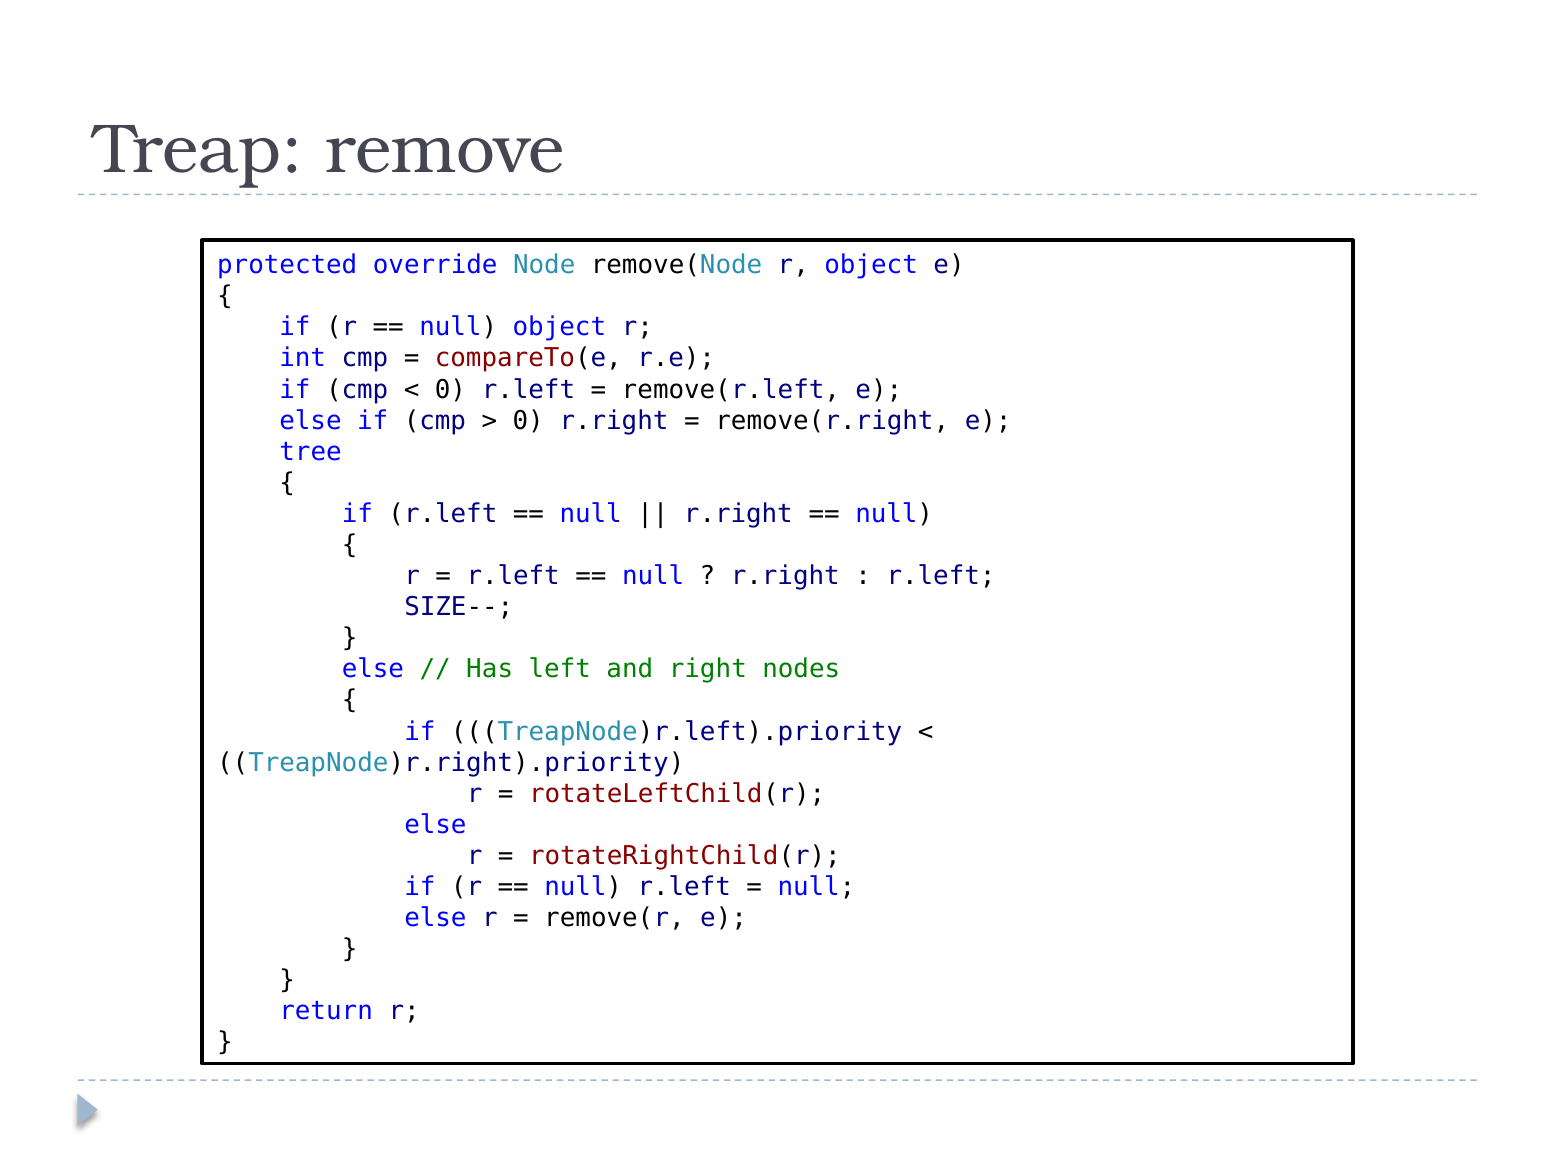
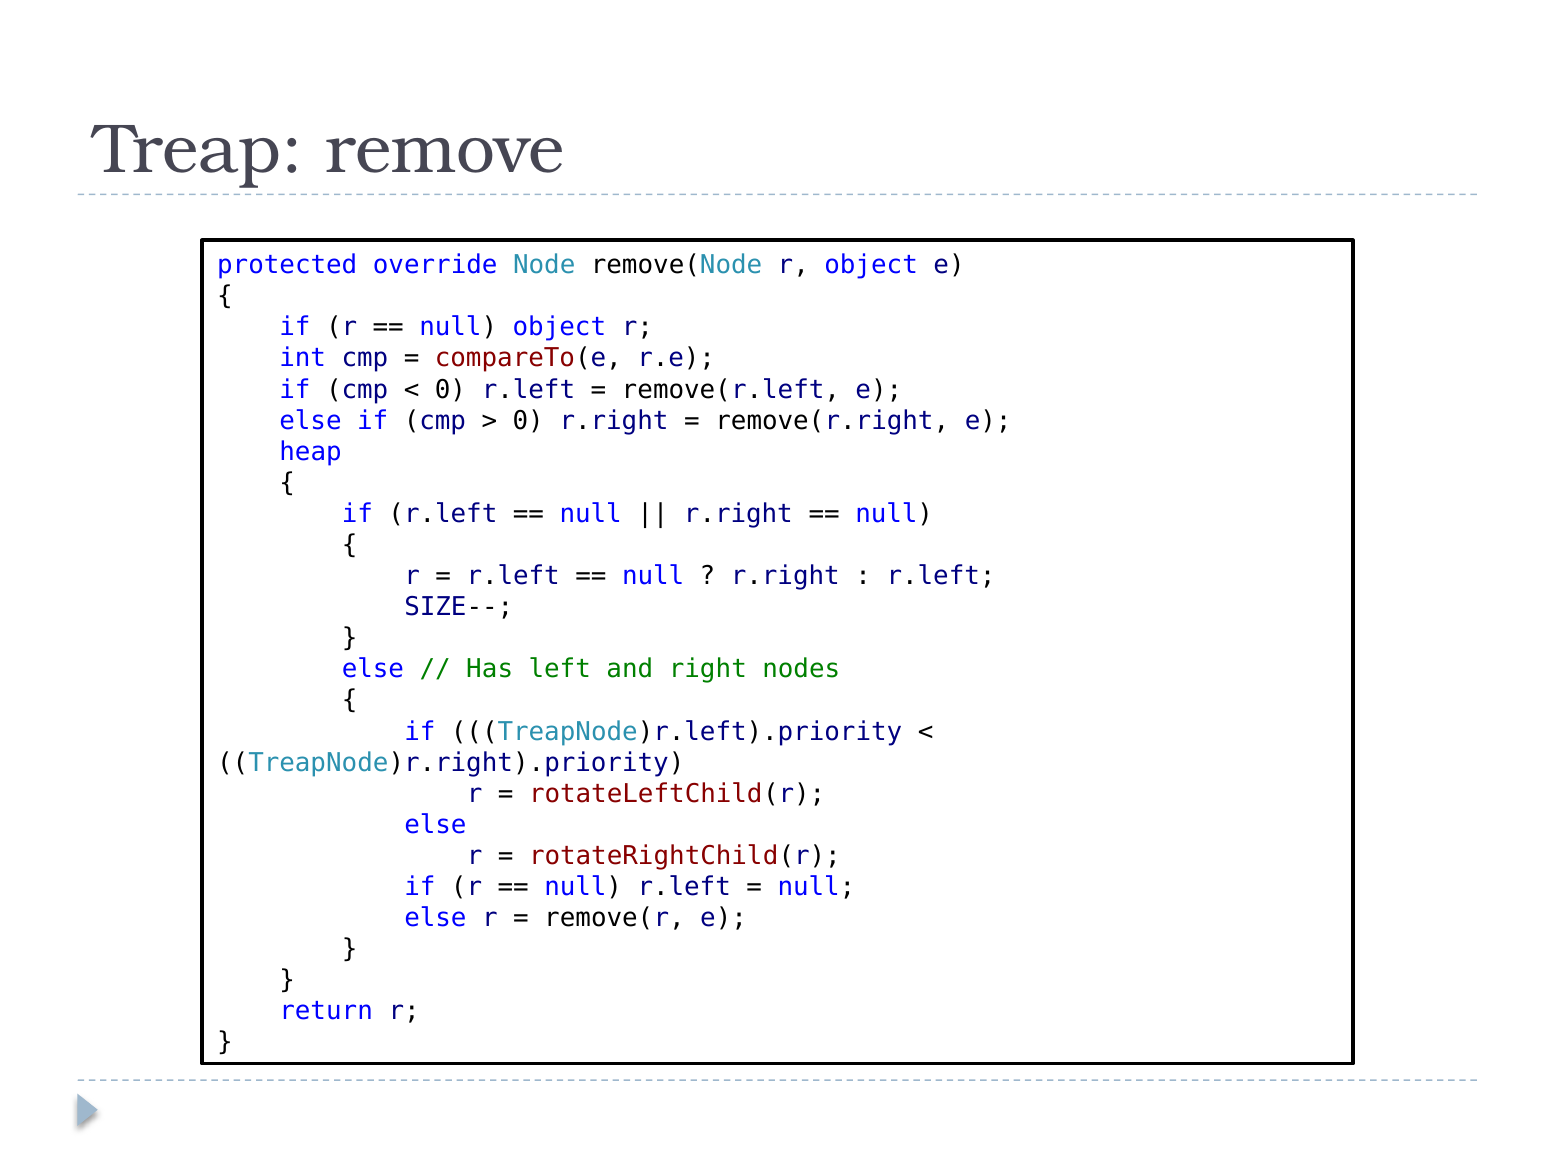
tree: tree -> heap (311, 452)
